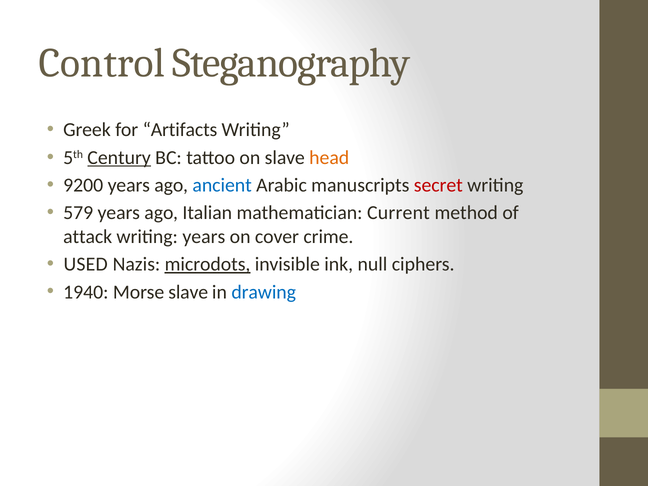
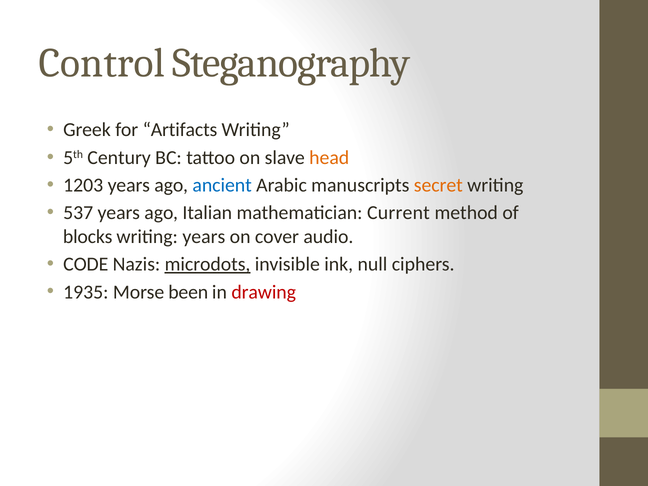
Century underline: present -> none (119, 158)
9200: 9200 -> 1203 (83, 185)
secret colour: red -> orange (438, 185)
579: 579 -> 537 (78, 213)
attack: attack -> blocks (88, 237)
crime: crime -> audio (328, 237)
USED: USED -> CODE (86, 264)
1940: 1940 -> 1935 (86, 292)
Morse slave: slave -> been (188, 292)
drawing colour: blue -> red (264, 292)
